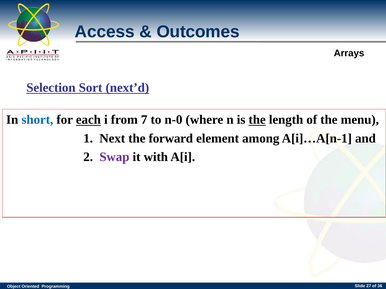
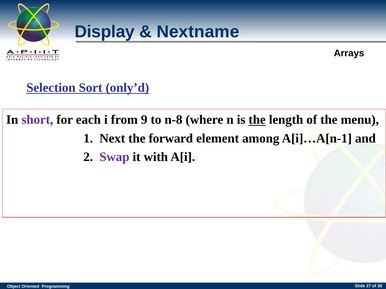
Access: Access -> Display (105, 32)
Outcomes: Outcomes -> Nextname (198, 32)
next’d: next’d -> only’d (127, 88)
short colour: blue -> purple (37, 120)
each underline: present -> none (88, 120)
7: 7 -> 9 (144, 120)
n-0: n-0 -> n-8 (173, 120)
